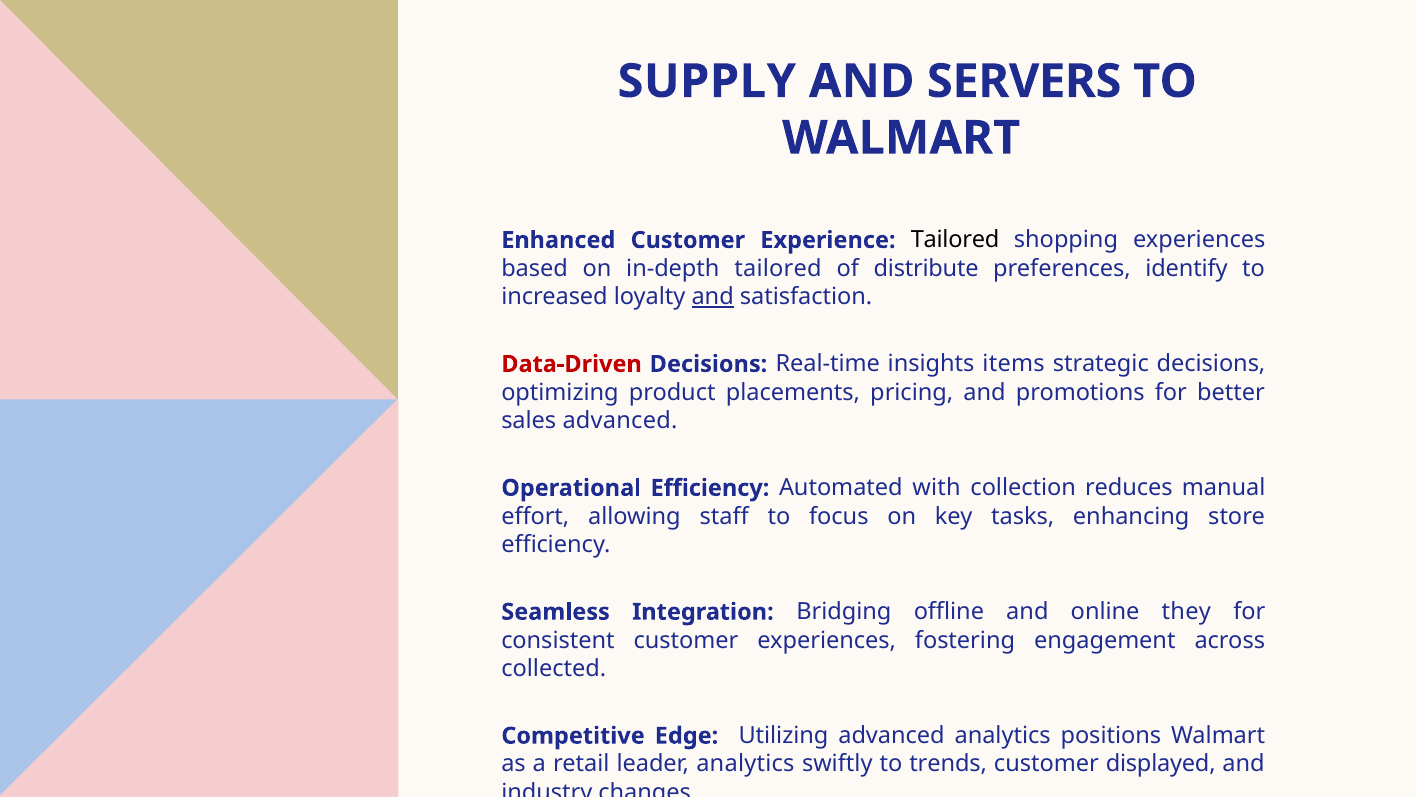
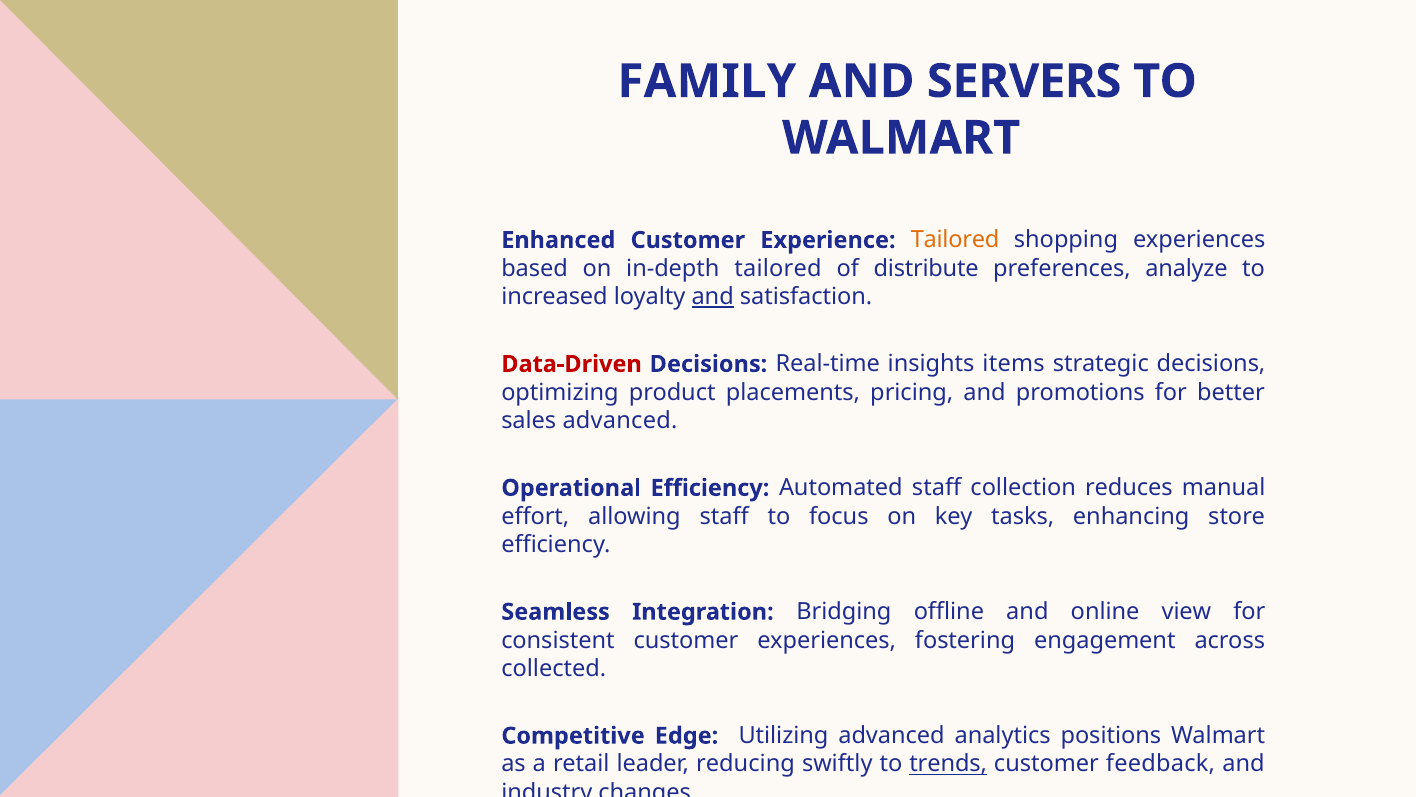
SUPPLY: SUPPLY -> FAMILY (707, 81)
Tailored colour: black -> orange (955, 240)
identify: identify -> analyze (1187, 268)
Automated with: with -> staff (937, 488)
they: they -> view (1186, 612)
leader analytics: analytics -> reducing (745, 764)
trends underline: none -> present (948, 764)
displayed: displayed -> feedback (1160, 764)
